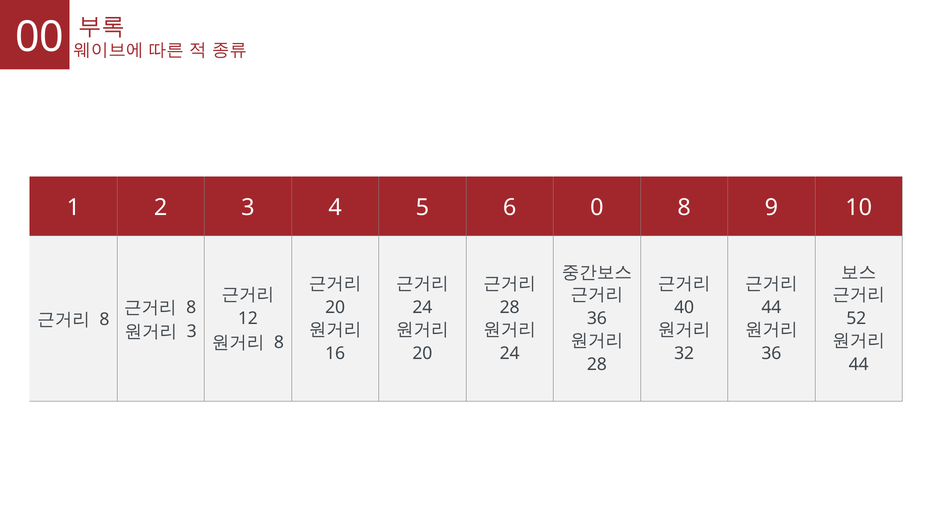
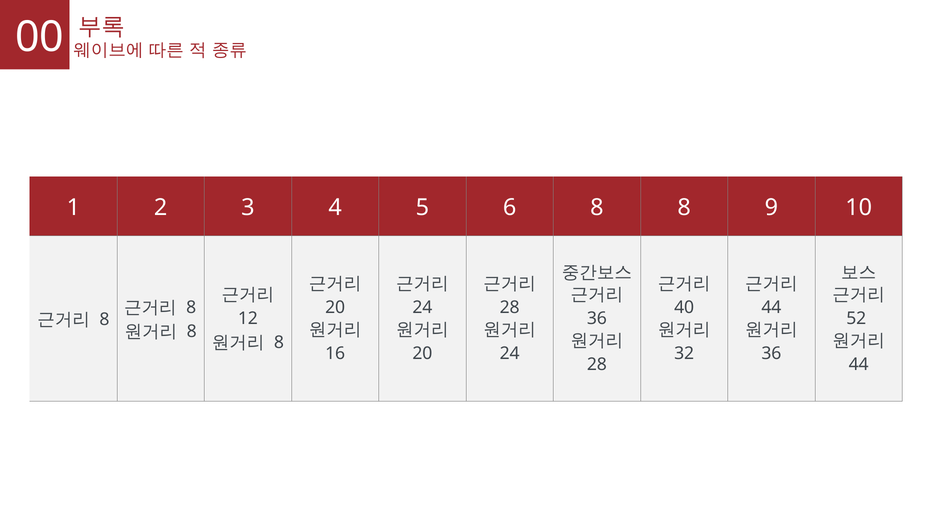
6 0: 0 -> 8 (597, 208)
3: 3 -> 8 (192, 332)
